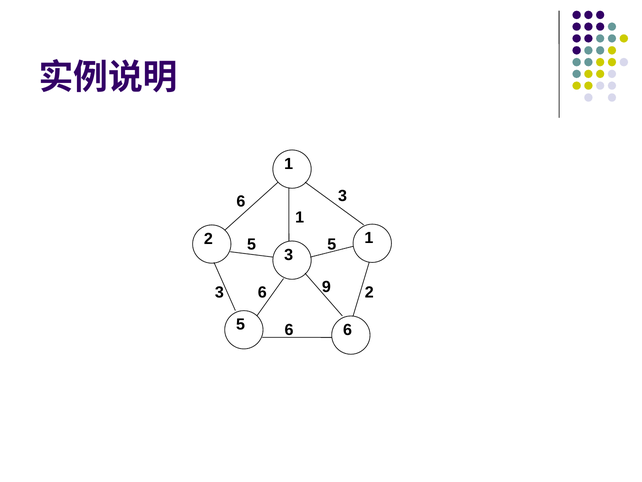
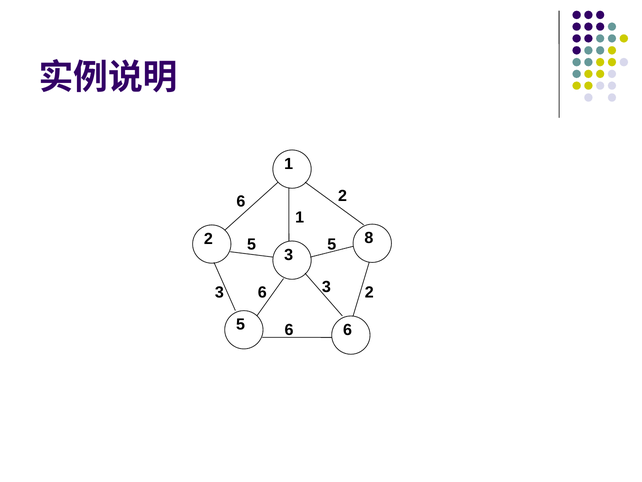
6 3: 3 -> 2 (342, 196)
2 1: 1 -> 8 (369, 238)
3 9: 9 -> 3 (326, 287)
